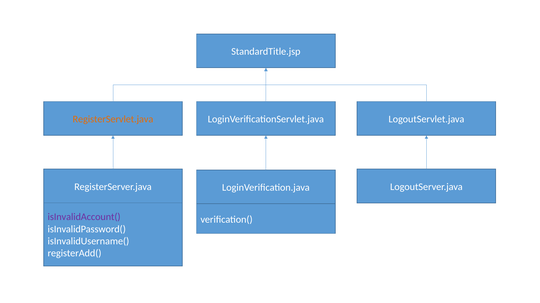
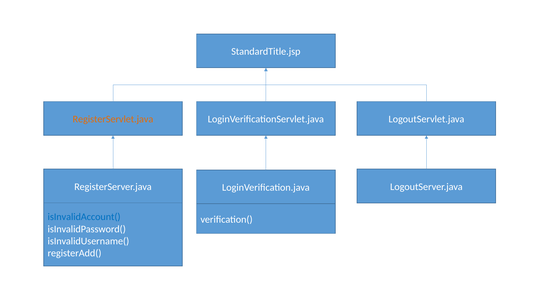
isInvalidAccount( colour: purple -> blue (84, 217)
